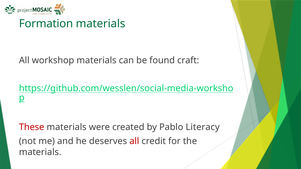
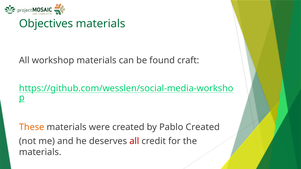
Formation: Formation -> Objectives (46, 24)
These colour: red -> orange (32, 127)
Pablo Literacy: Literacy -> Created (203, 127)
